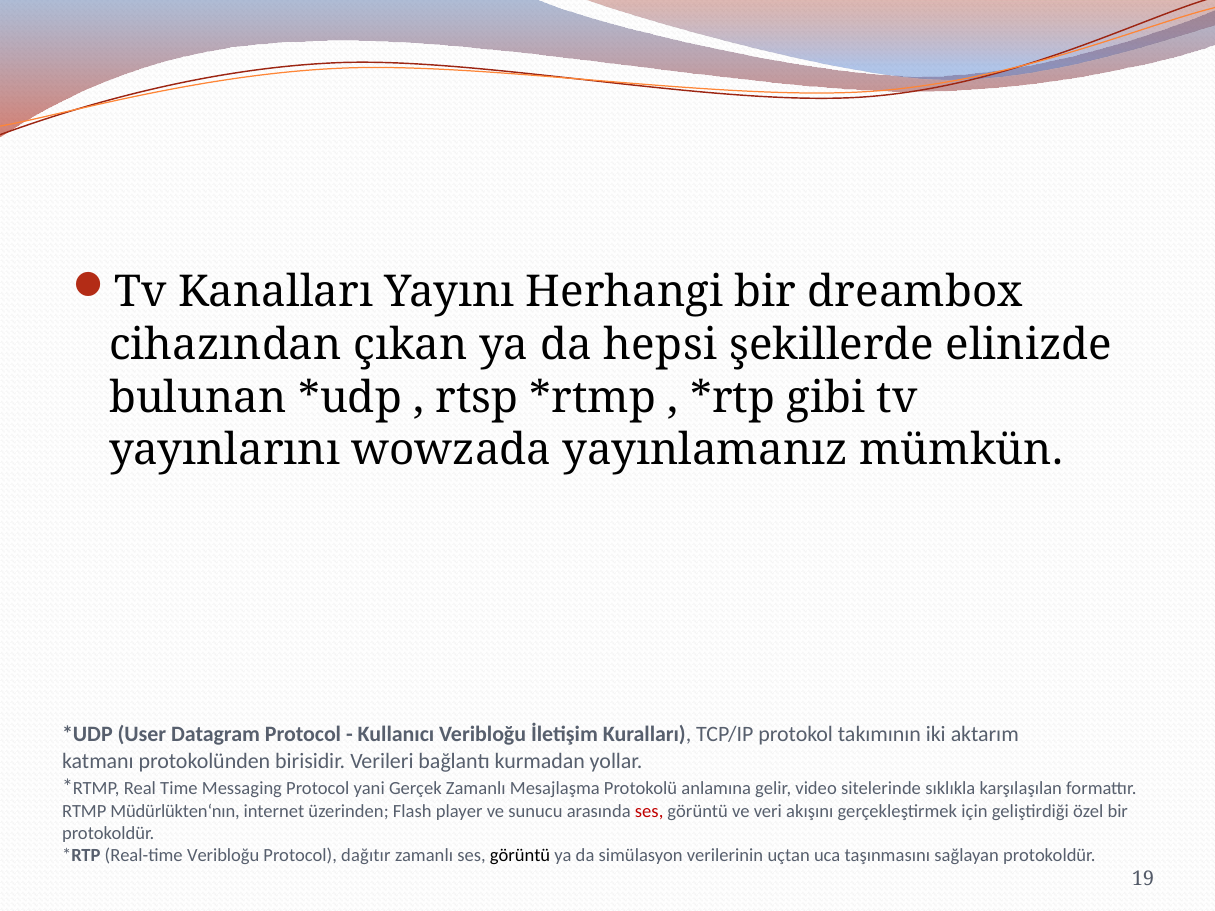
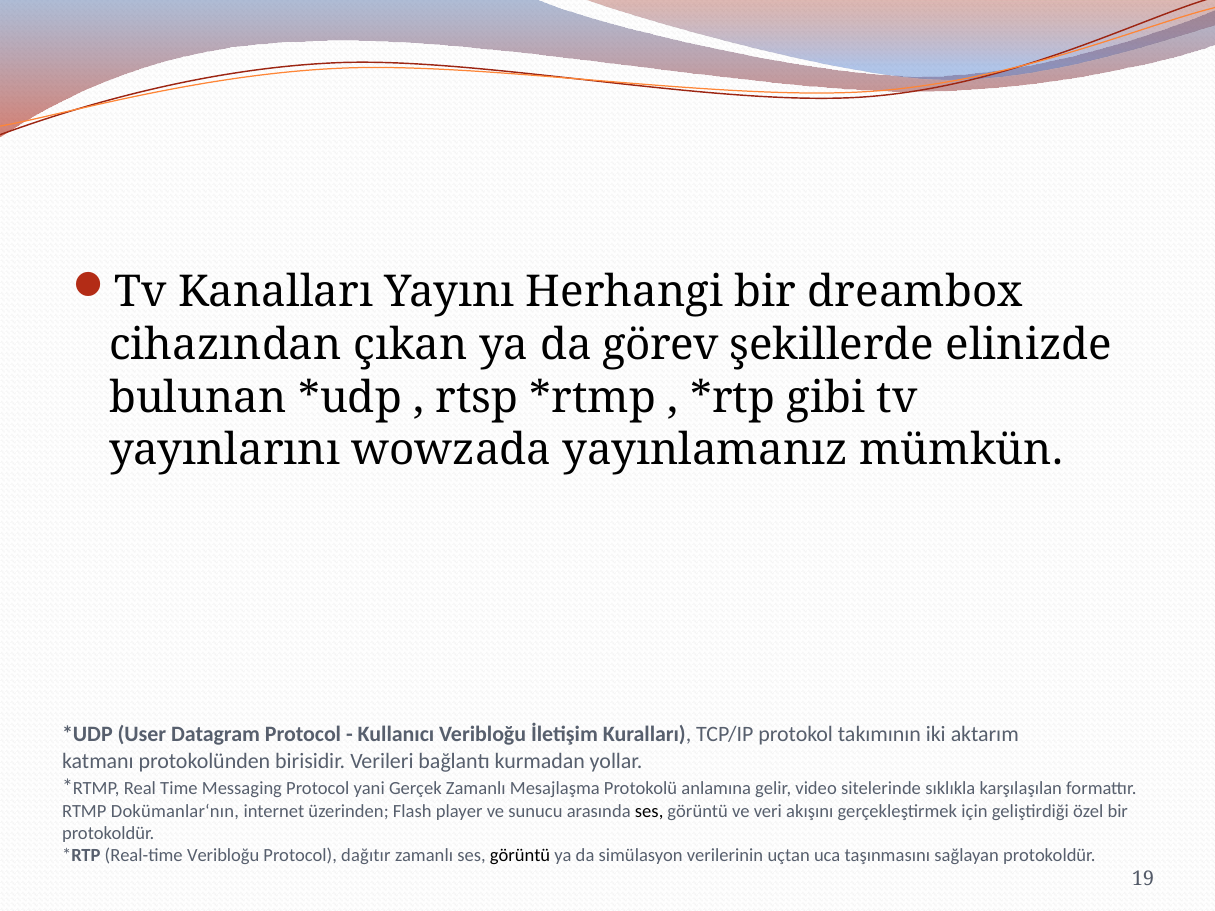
hepsi: hepsi -> görev (661, 345)
Müdürlükten‘nın: Müdürlükten‘nın -> Dokümanlar‘nın (175, 811)
ses colour: red -> black (649, 811)
